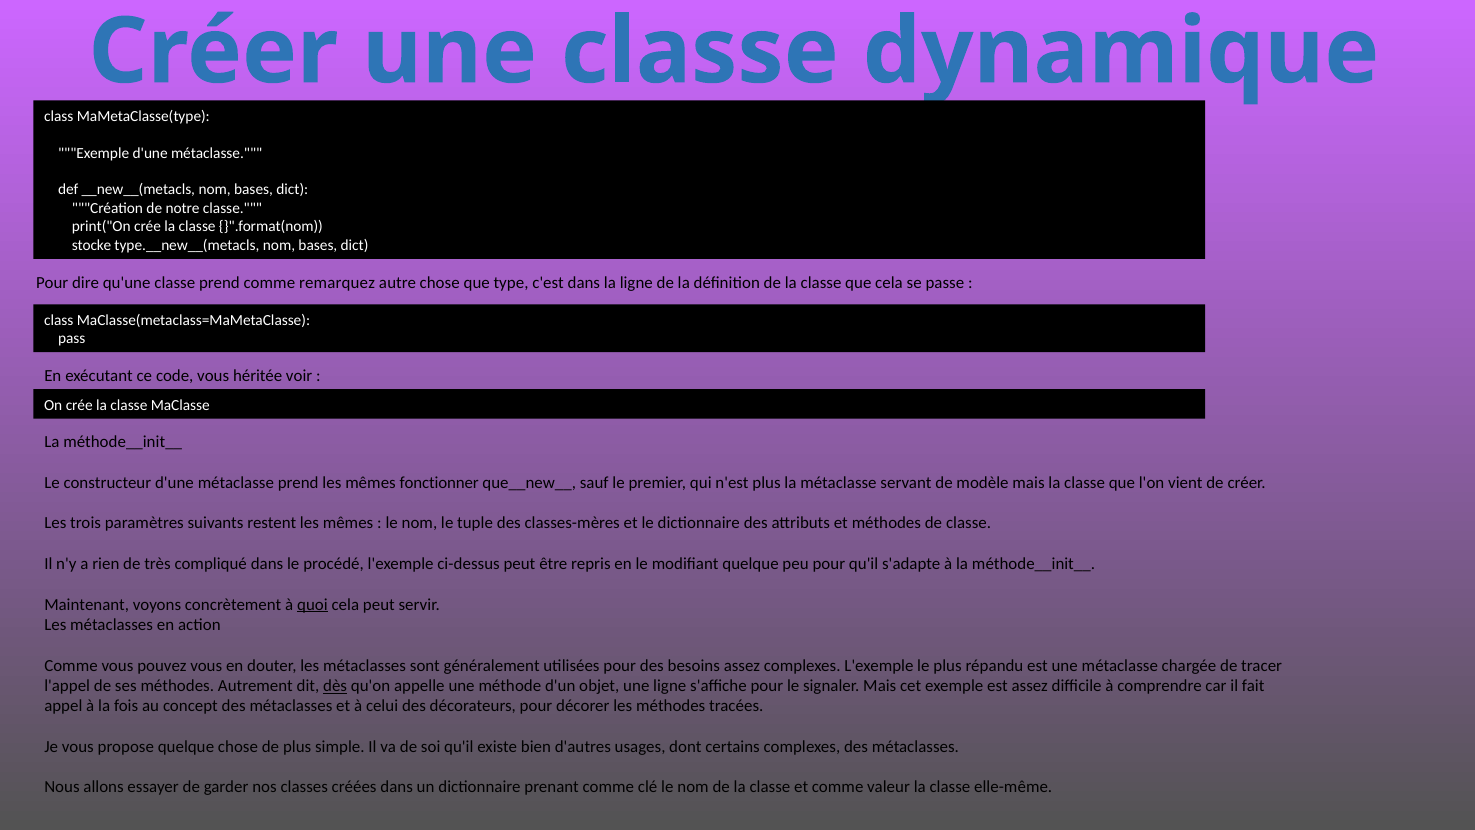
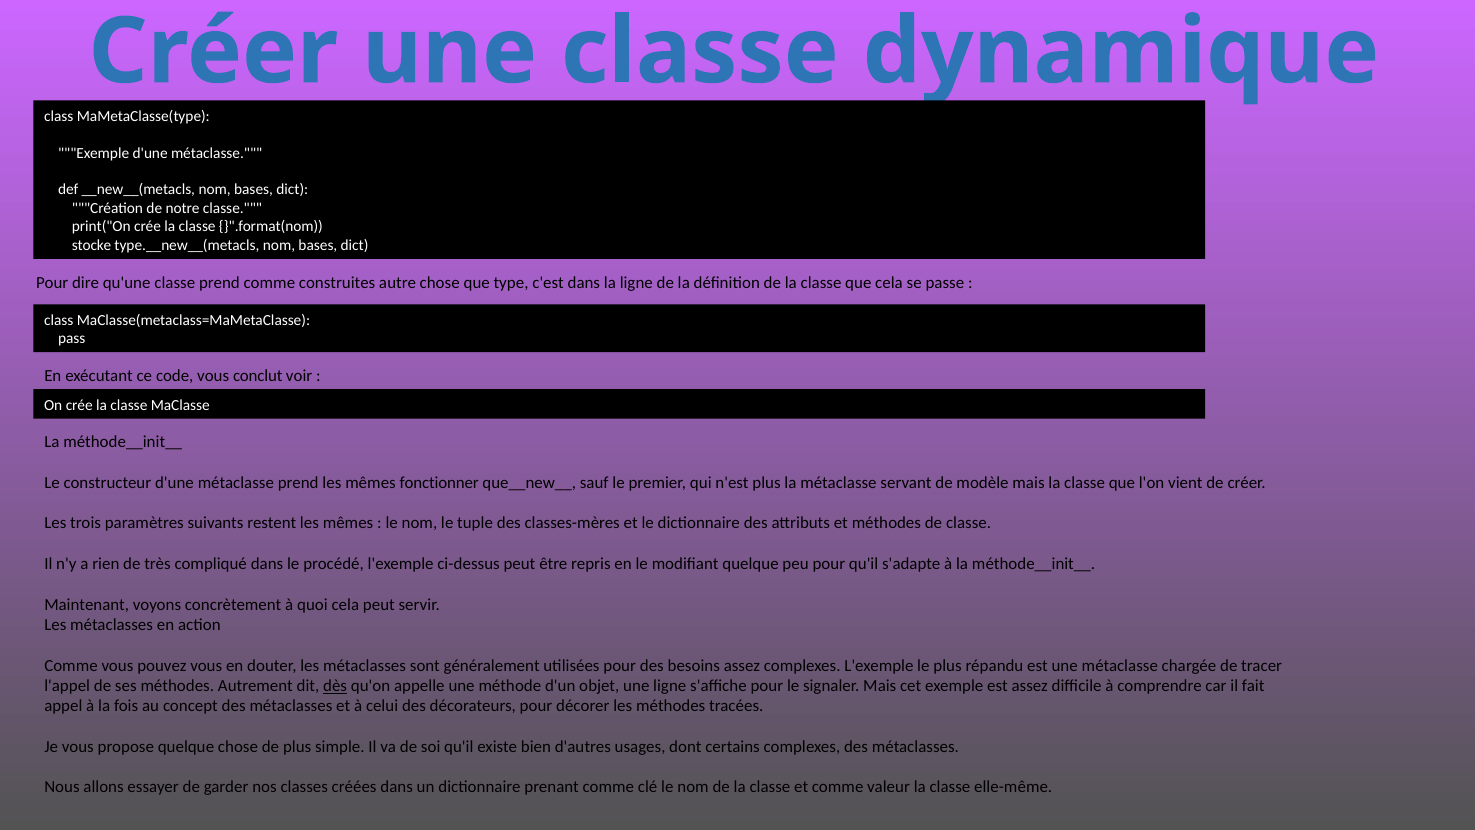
remarquez: remarquez -> construites (337, 283)
héritée: héritée -> conclut (258, 376)
quoi underline: present -> none (312, 604)
